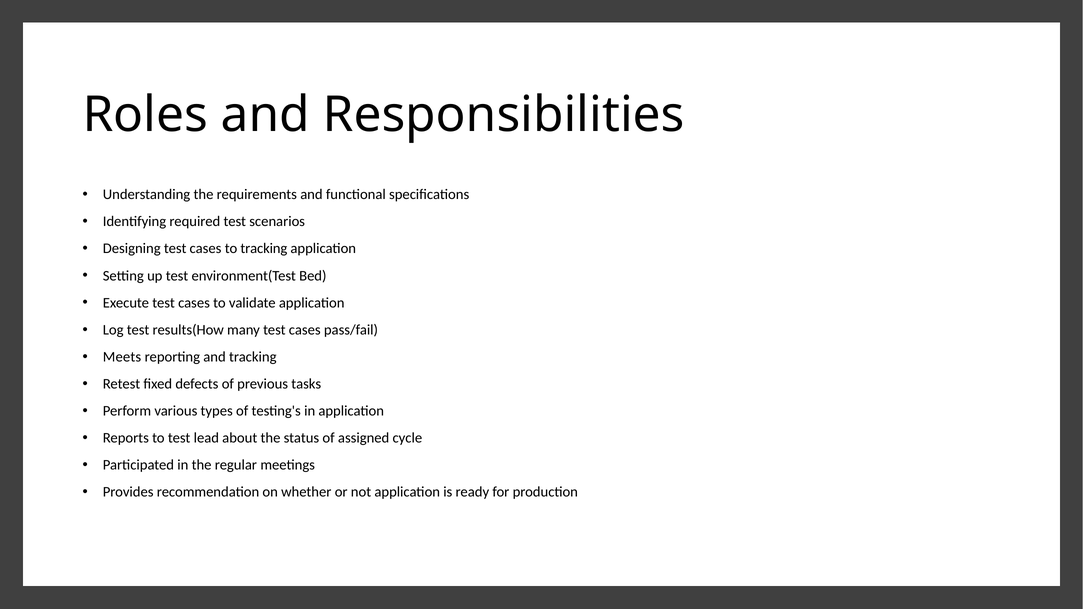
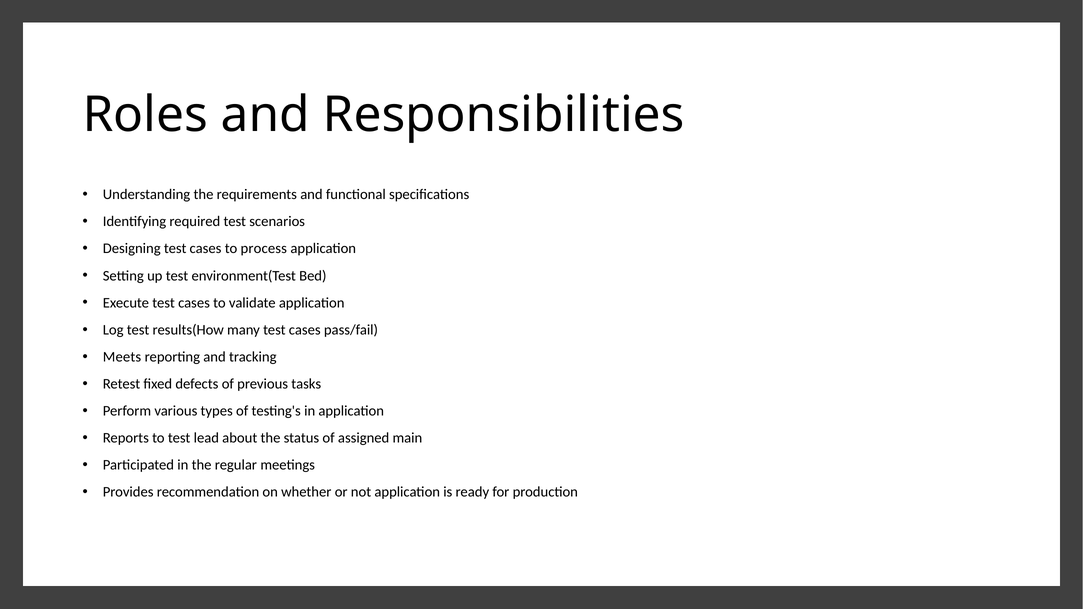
to tracking: tracking -> process (264, 249)
cycle: cycle -> main (407, 438)
